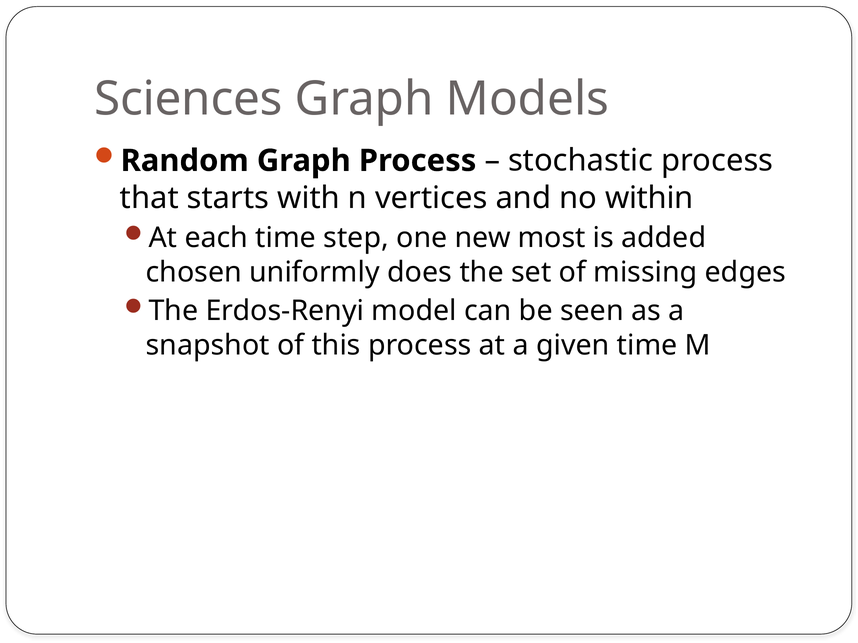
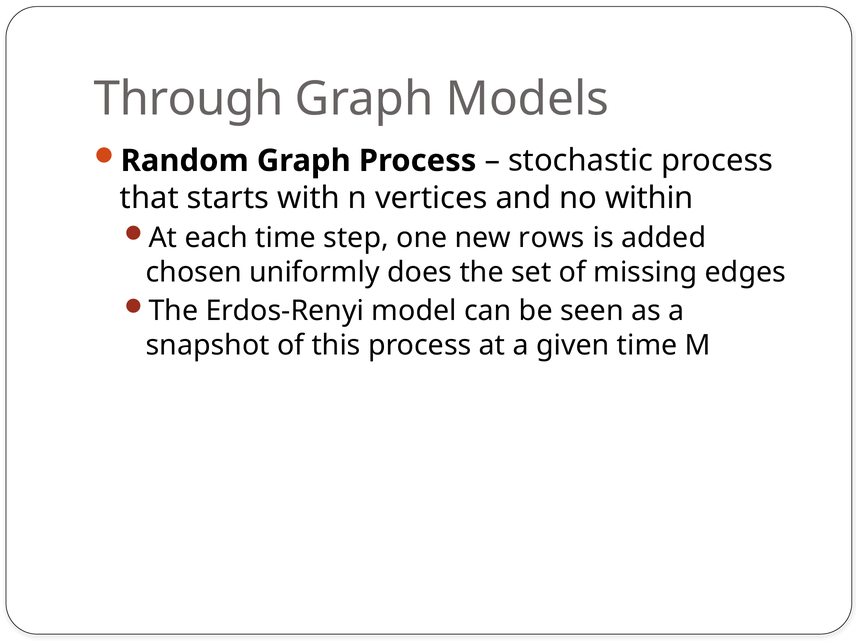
Sciences: Sciences -> Through (189, 99)
most: most -> rows (551, 238)
